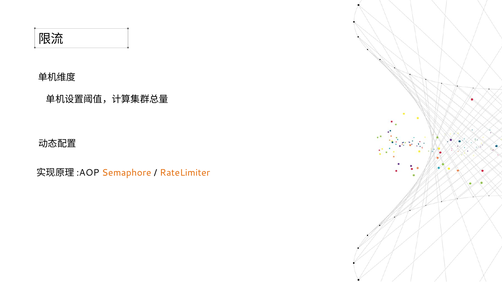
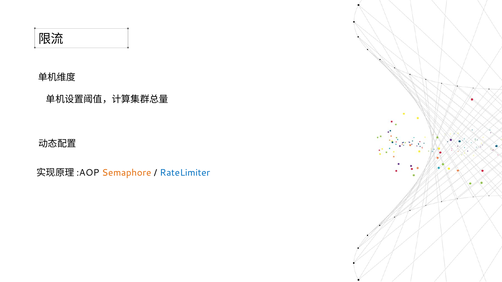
RateLimiter colour: orange -> blue (185, 173)
